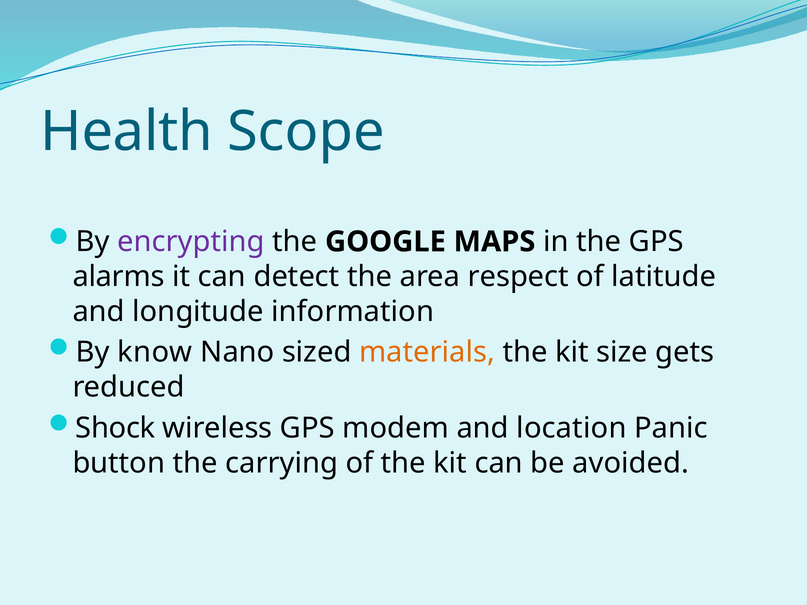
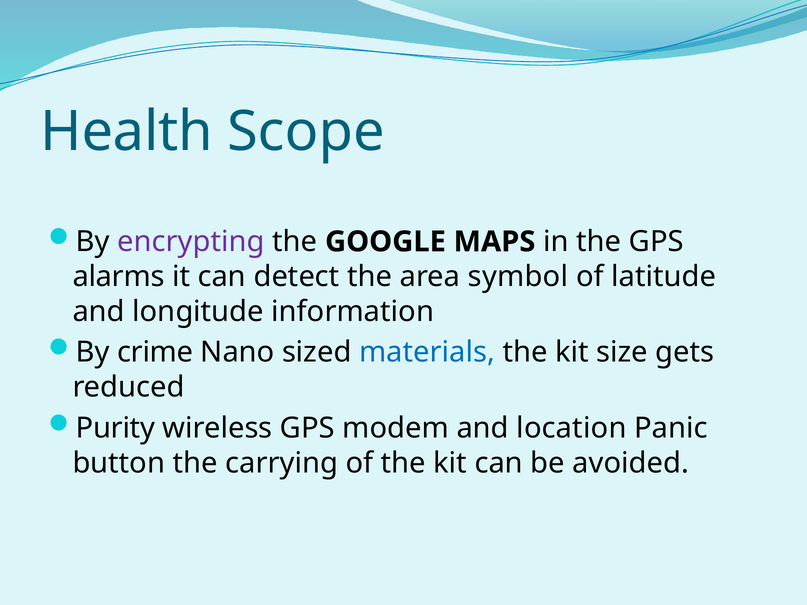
respect: respect -> symbol (518, 277)
know: know -> crime (155, 352)
materials colour: orange -> blue (427, 352)
Shock: Shock -> Purity (115, 428)
